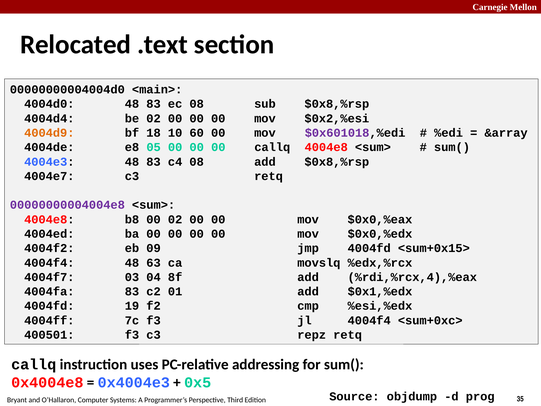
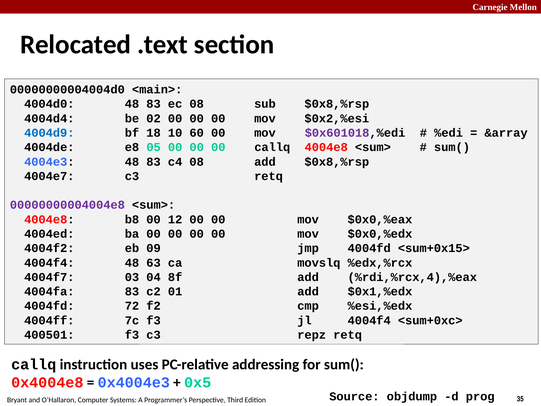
4004d9 colour: orange -> blue (49, 133)
00 02: 02 -> 12 (175, 219)
19: 19 -> 72 (132, 306)
